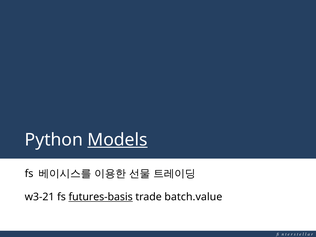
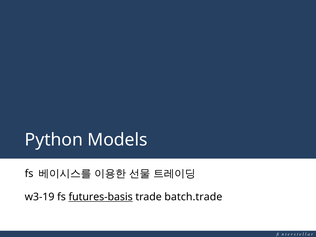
Models underline: present -> none (117, 140)
w3-21: w3-21 -> w3-19 (40, 197)
batch.value: batch.value -> batch.trade (193, 197)
